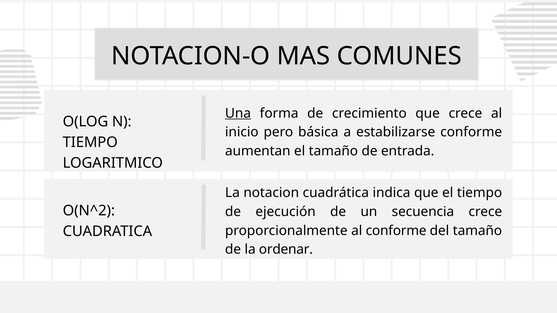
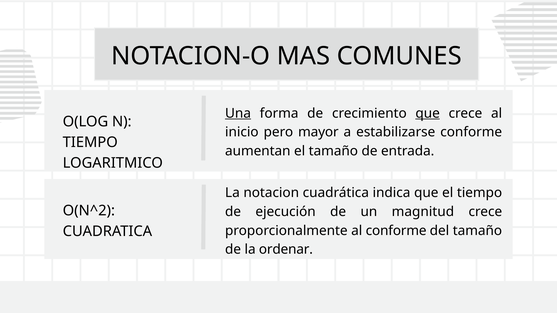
que underline: none -> present (428, 113)
básica: básica -> mayor (318, 132)
secuencia: secuencia -> magnitud (423, 212)
